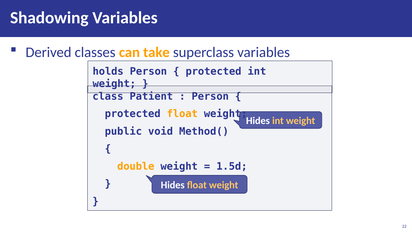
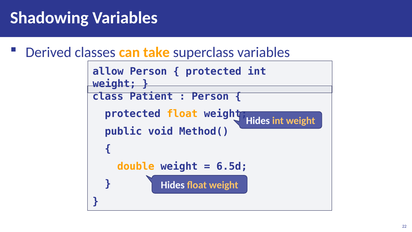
holds: holds -> allow (108, 71)
1.5d: 1.5d -> 6.5d (232, 166)
